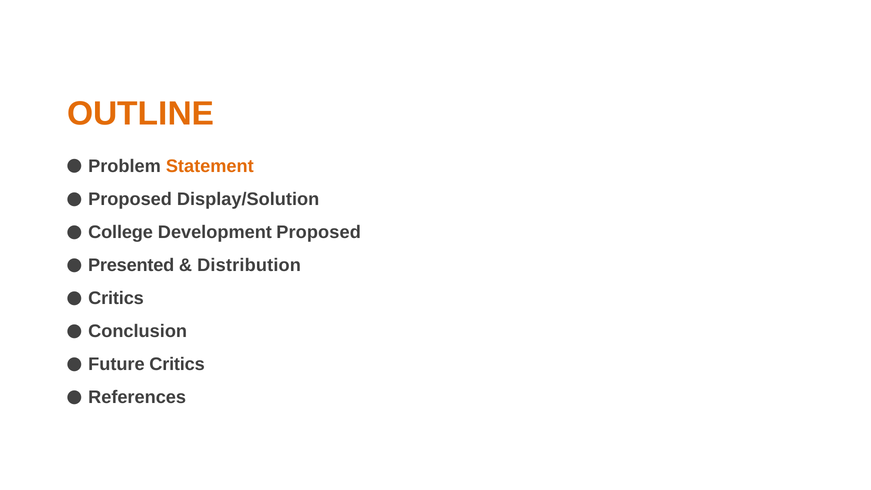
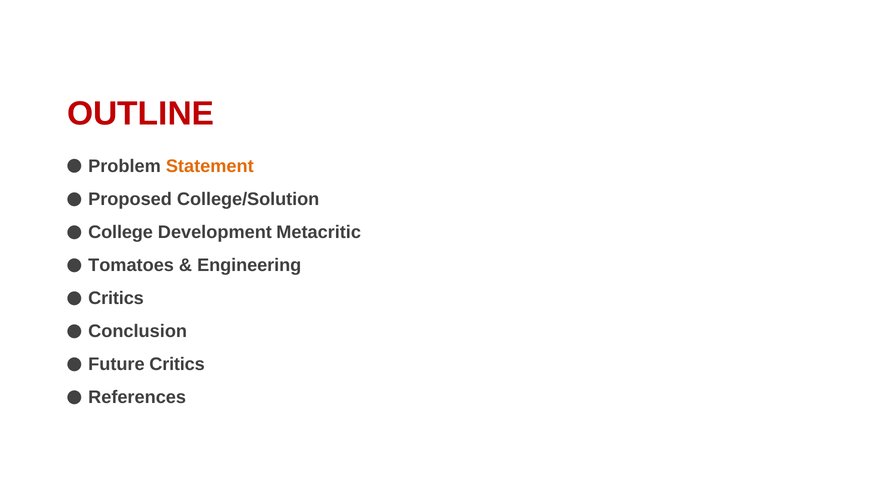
OUTLINE colour: orange -> red (141, 114)
Display/Solution: Display/Solution -> College/Solution (248, 199)
Development Proposed: Proposed -> Metacritic (319, 232)
Presented: Presented -> Tomatoes (131, 265)
Distribution: Distribution -> Engineering (249, 265)
